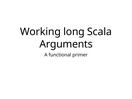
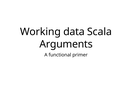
long: long -> data (74, 32)
